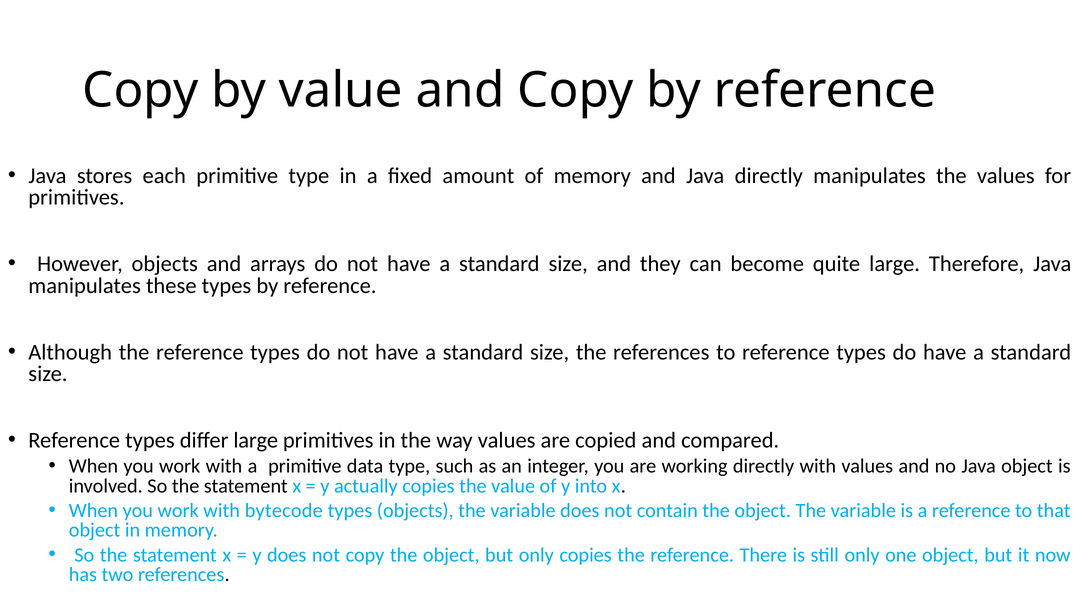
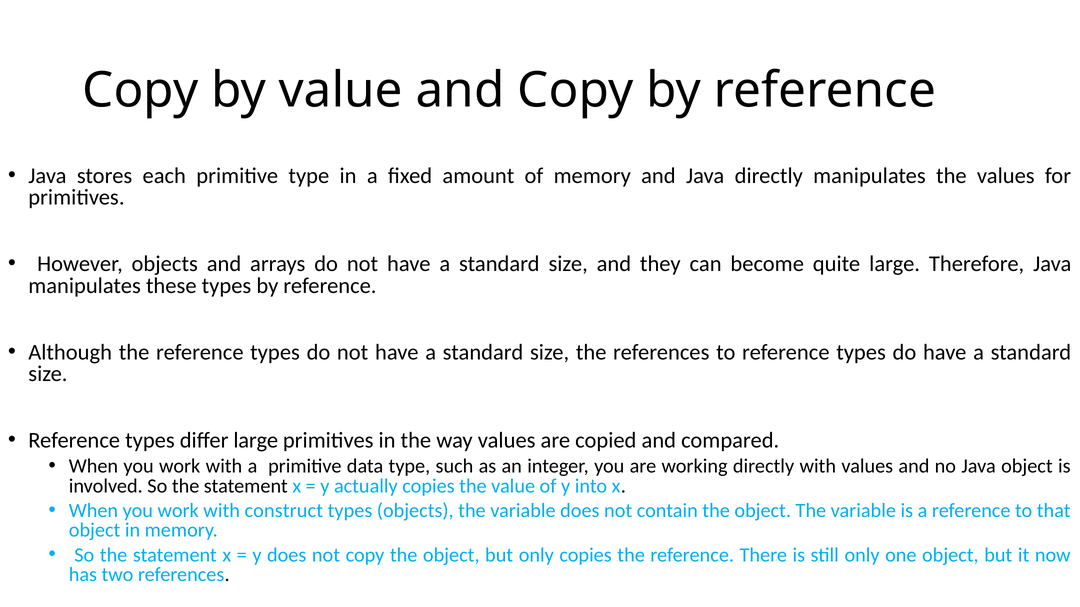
bytecode: bytecode -> construct (284, 511)
